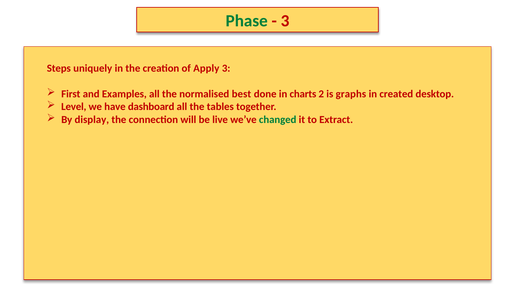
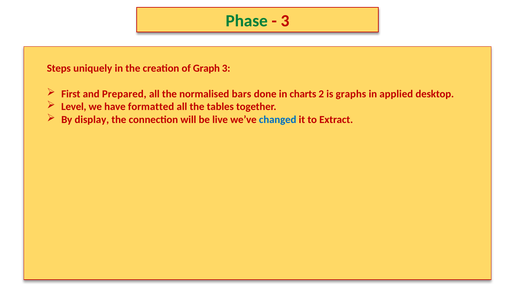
Apply: Apply -> Graph (206, 68)
Examples: Examples -> Prepared (124, 94)
best: best -> bars (241, 94)
created: created -> applied (396, 94)
dashboard: dashboard -> formatted (151, 107)
changed colour: green -> blue (278, 120)
